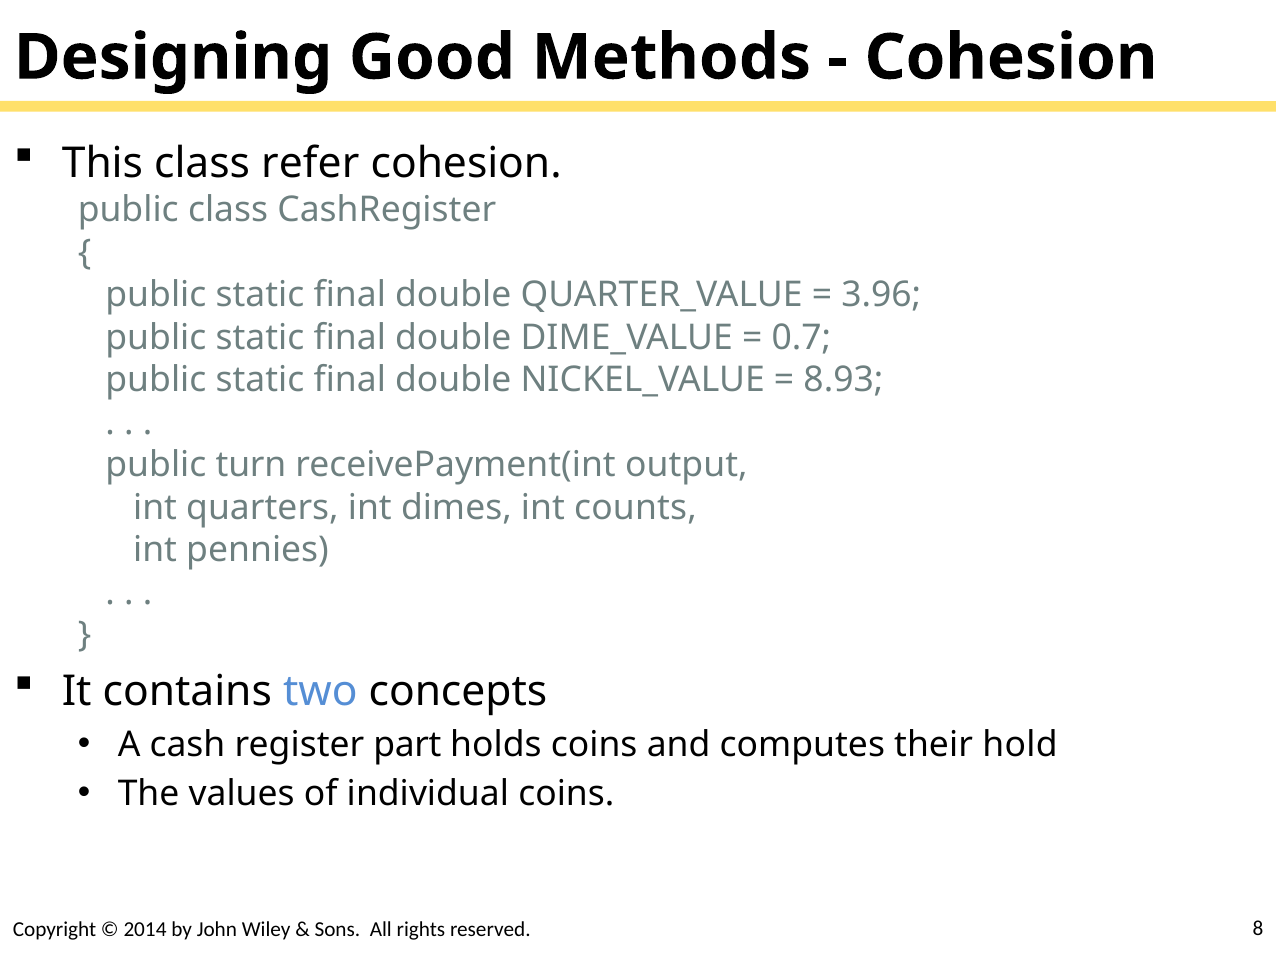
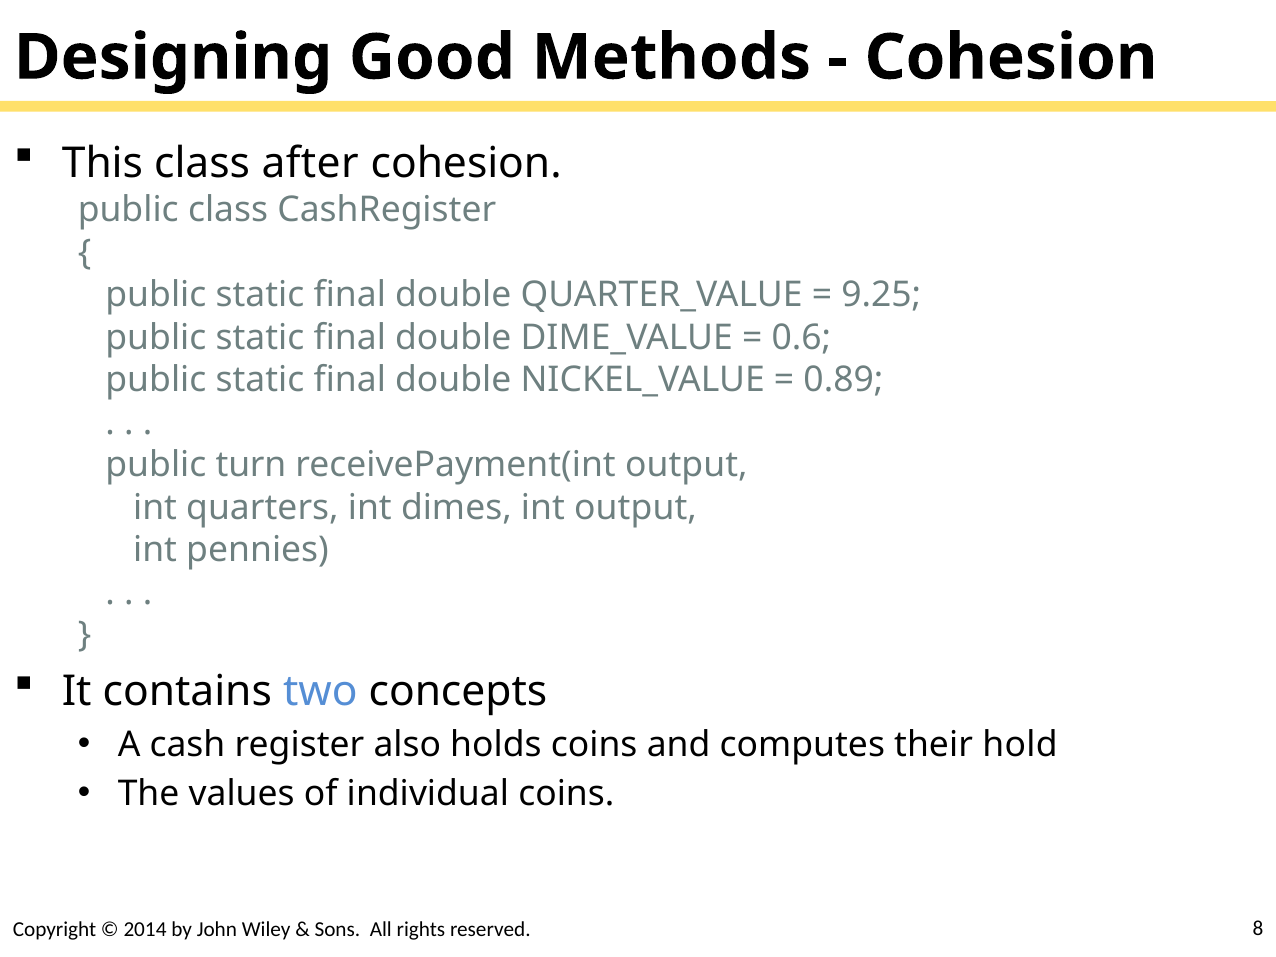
refer: refer -> after (310, 163)
3.96: 3.96 -> 9.25 (881, 295)
0.7: 0.7 -> 0.6 (801, 337)
8.93: 8.93 -> 0.89 (843, 380)
int counts: counts -> output (636, 508)
part: part -> also (407, 744)
